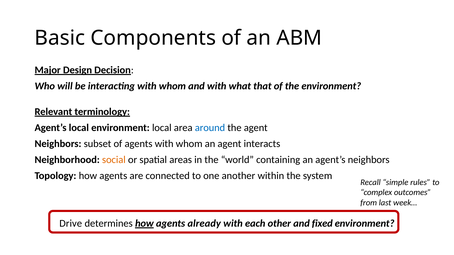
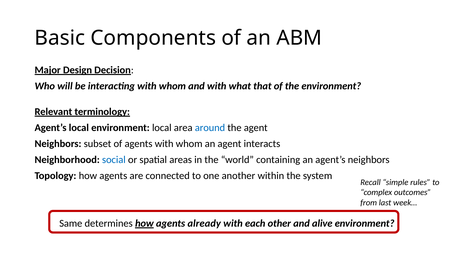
social colour: orange -> blue (114, 160)
Drive: Drive -> Same (71, 224)
fixed: fixed -> alive (322, 224)
